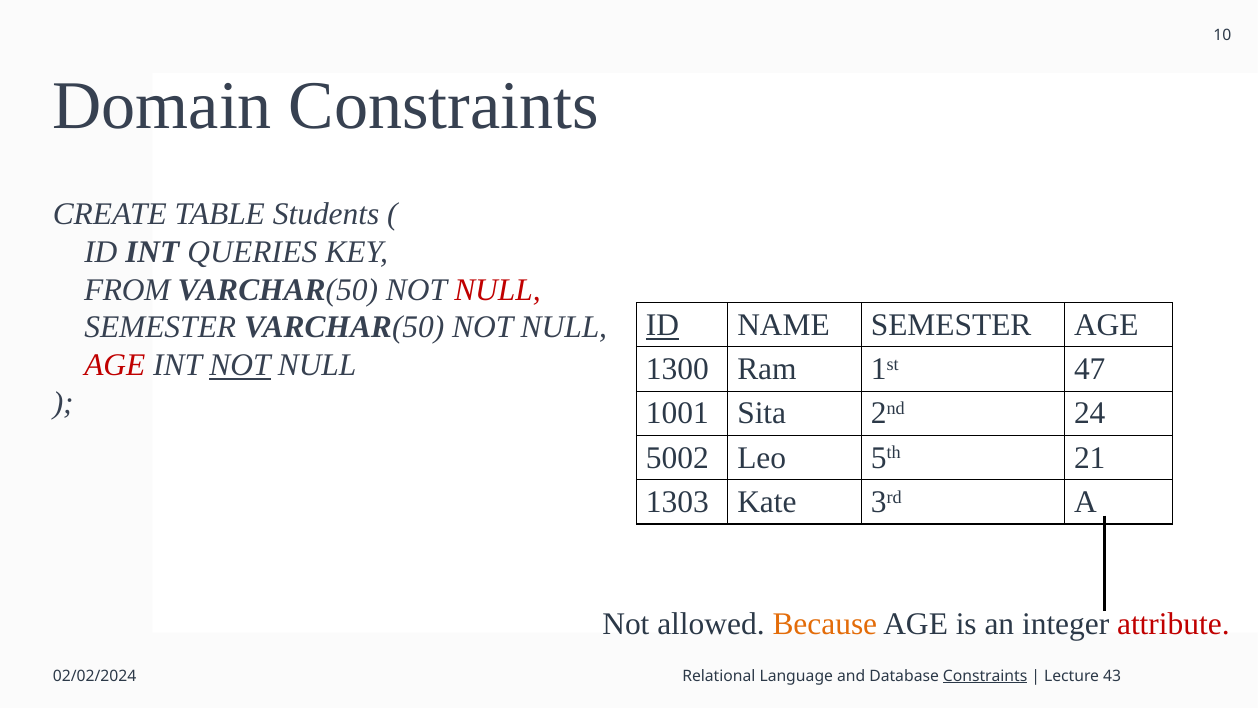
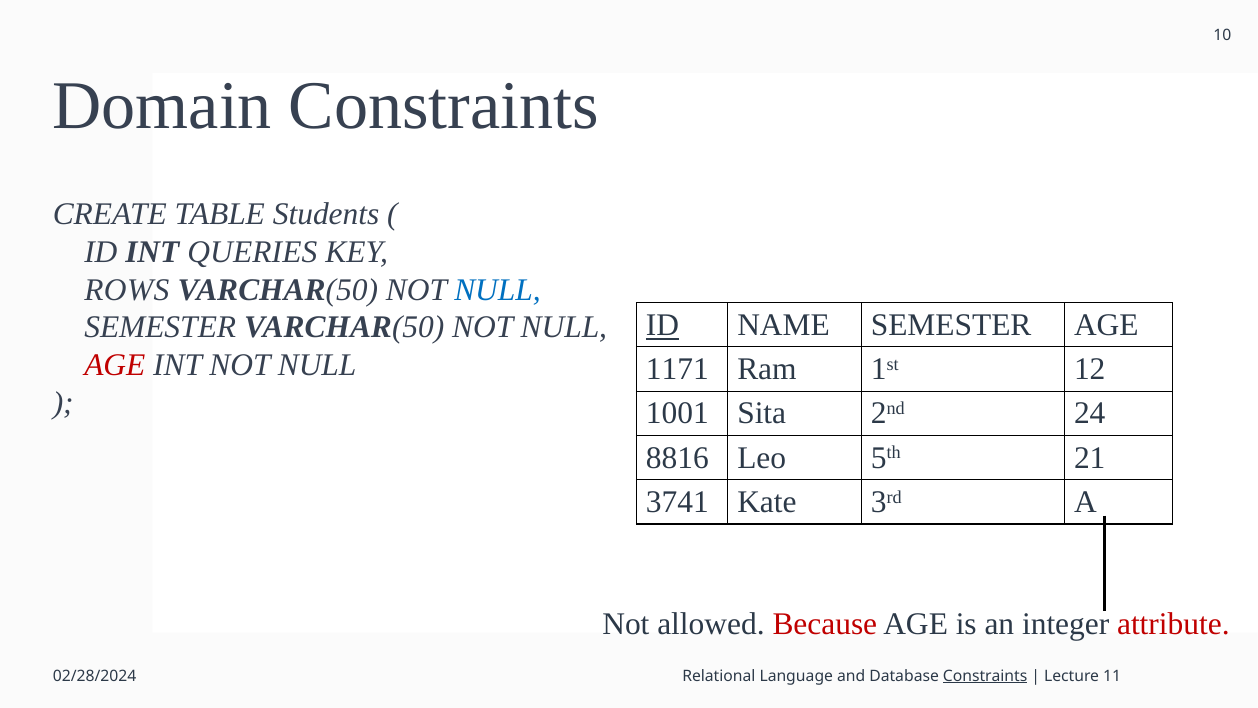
FROM: FROM -> ROWS (127, 290)
NULL colour: red -> blue (498, 290)
NOT underline: present -> none (240, 365)
1300: 1300 -> 1171 (677, 369)
47: 47 -> 12 (1090, 369)
5002: 5002 -> 8816 (677, 458)
1303: 1303 -> 3741 (677, 502)
Because colour: orange -> red (825, 624)
02/02/2024: 02/02/2024 -> 02/28/2024 (95, 676)
43: 43 -> 11 (1112, 676)
